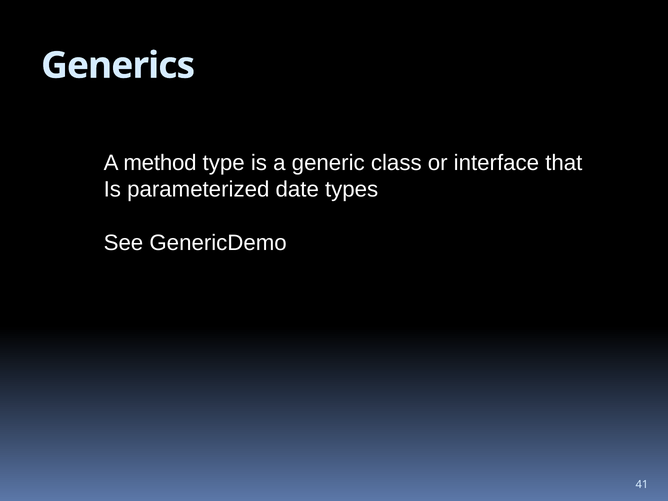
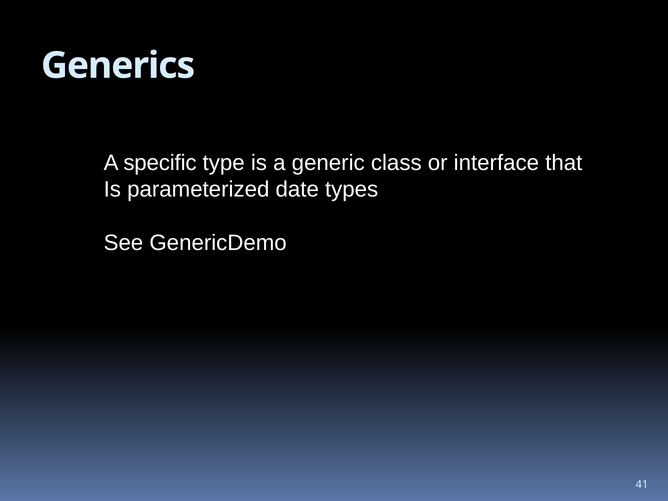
method: method -> specific (160, 163)
